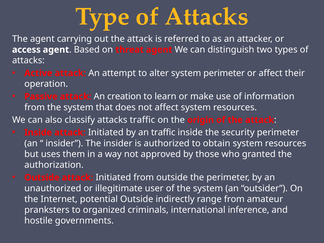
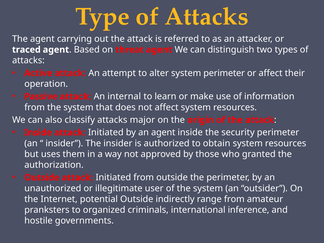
access: access -> traced (26, 50)
creation: creation -> internal (124, 96)
attacks traffic: traffic -> major (142, 120)
an traffic: traffic -> agent (163, 133)
